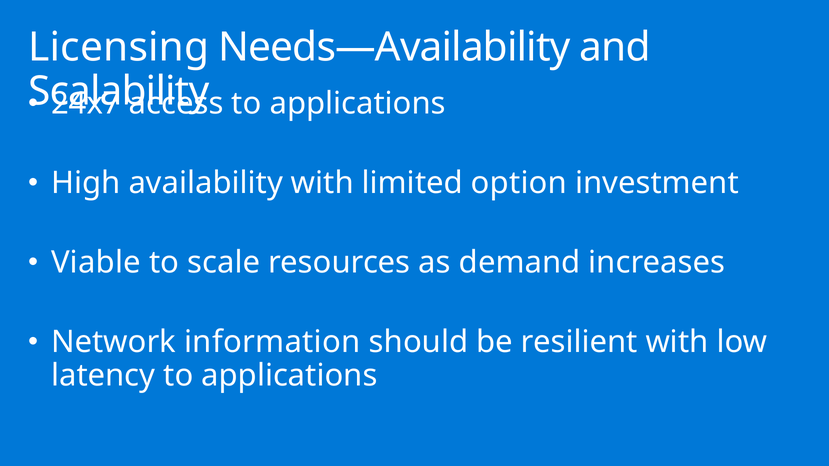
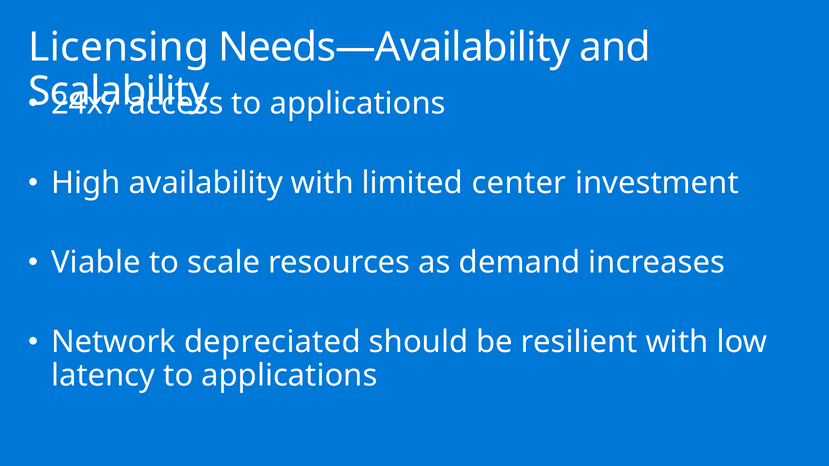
option: option -> center (519, 183)
information: information -> depreciated (272, 342)
